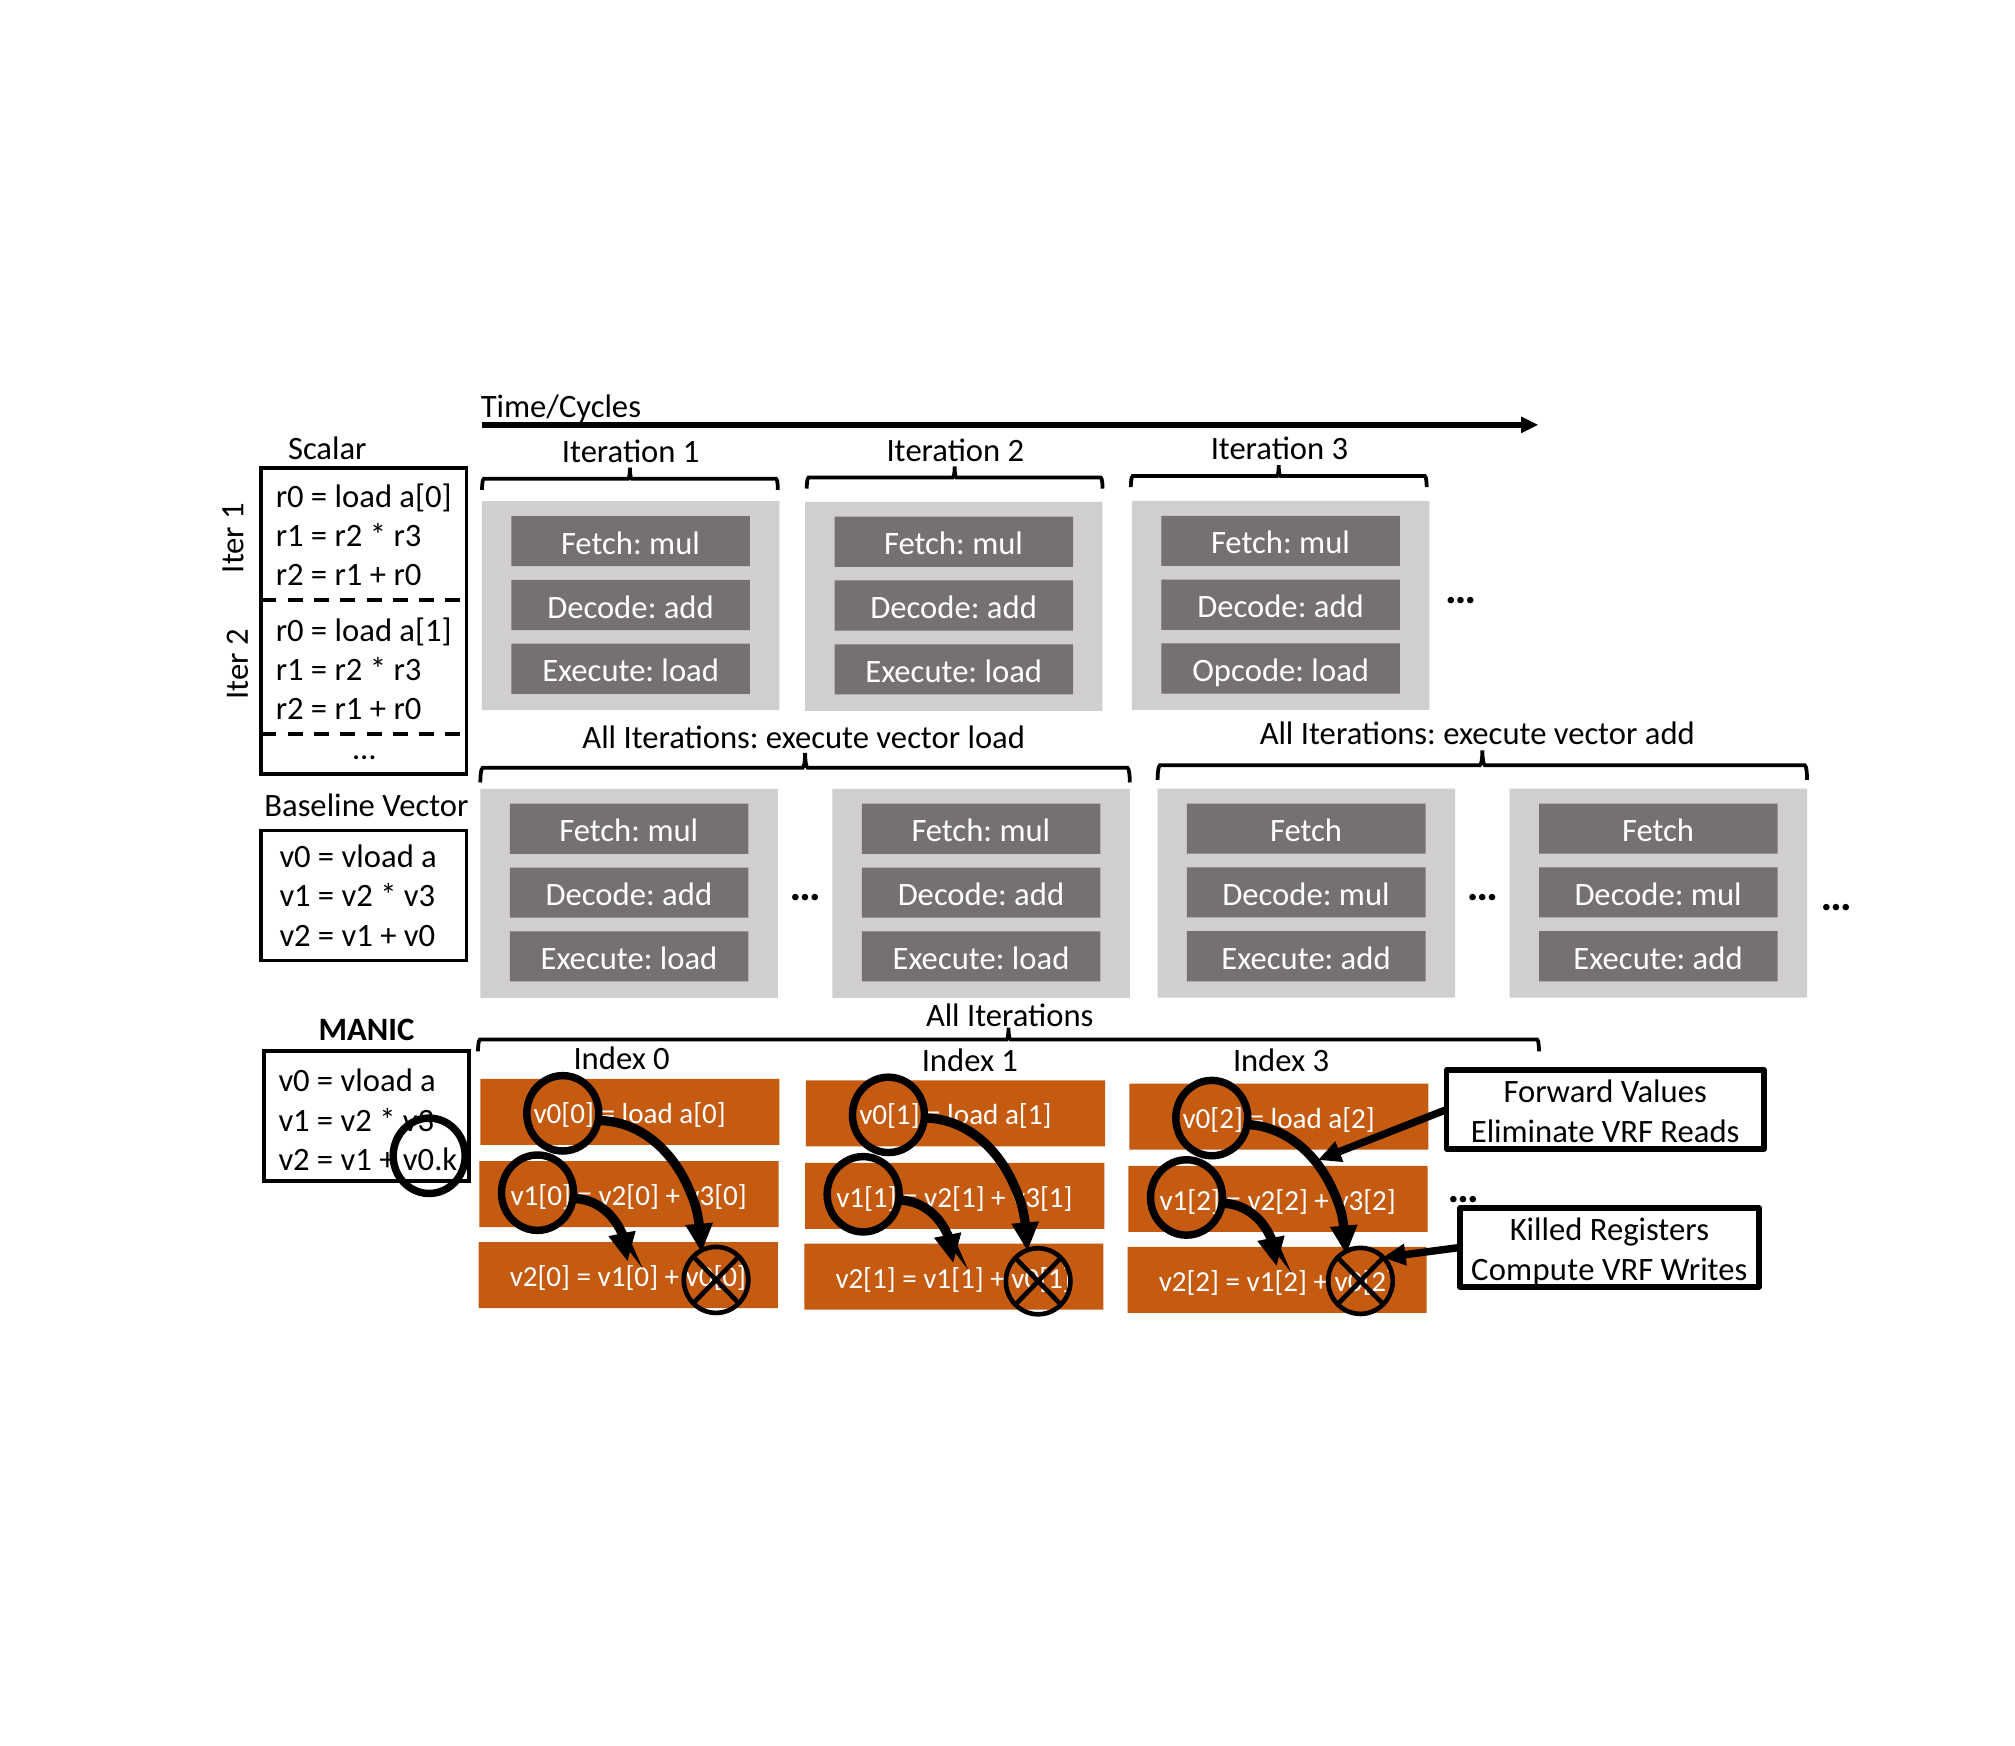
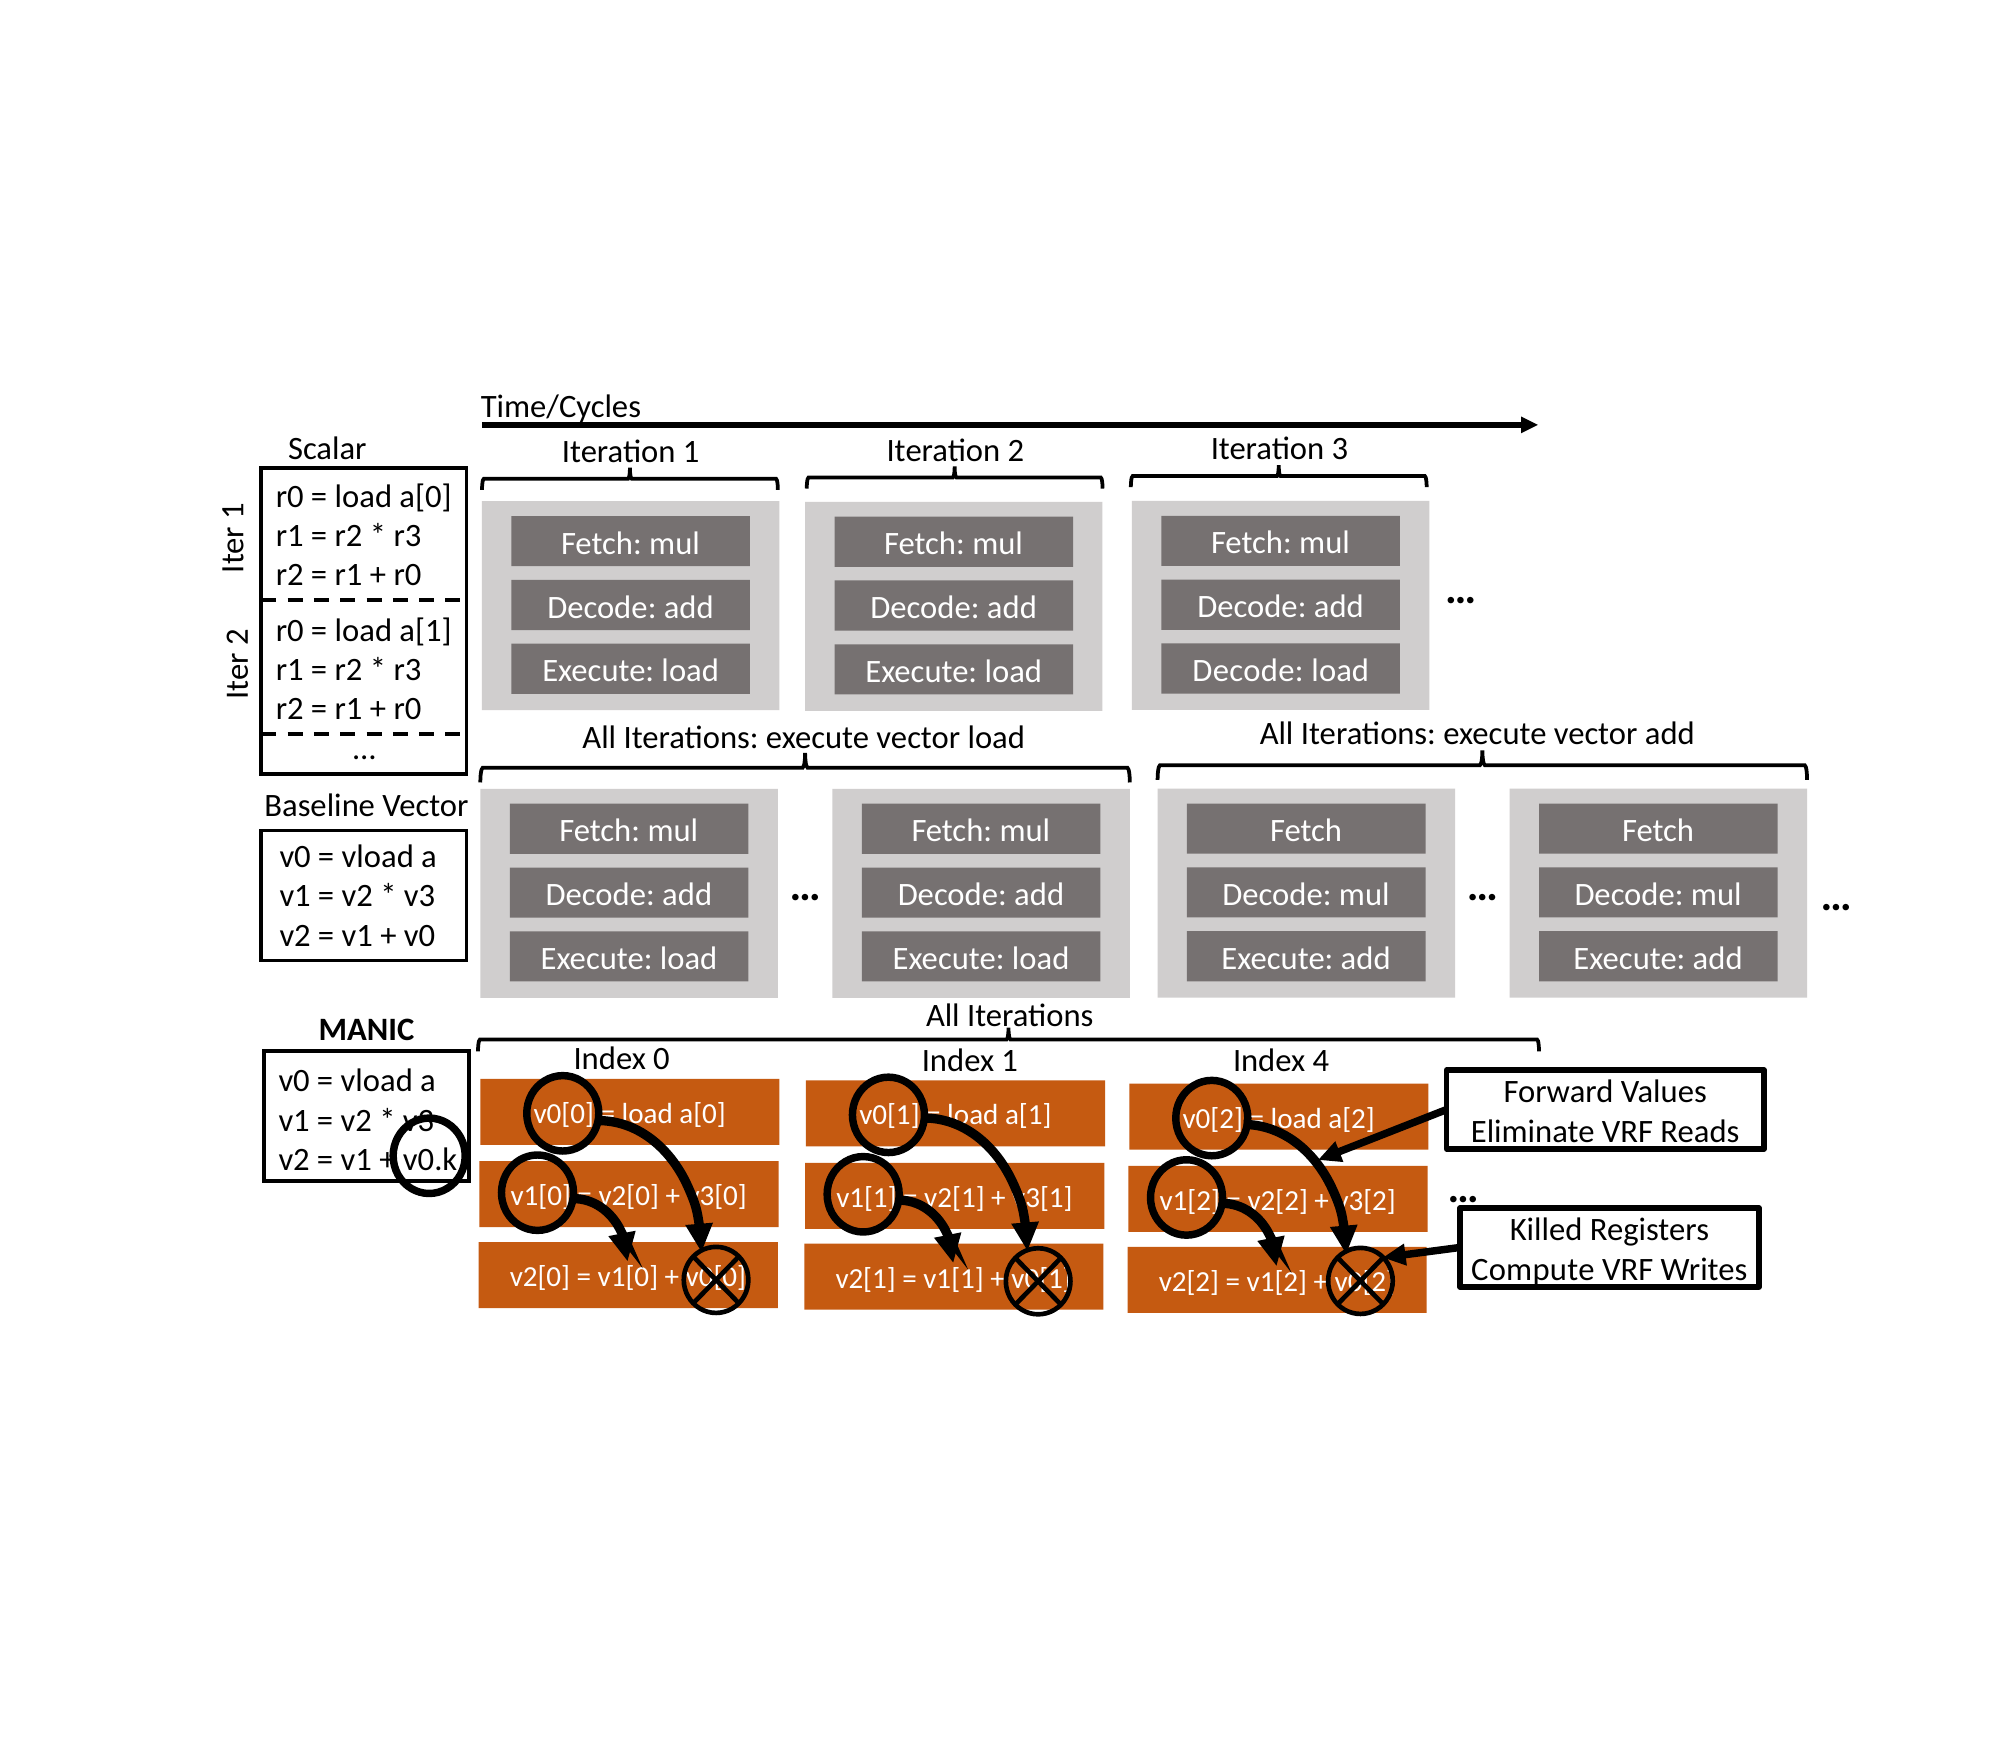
Opcode: Opcode -> Decode (1248, 671)
Index 3: 3 -> 4 (1321, 1061)
